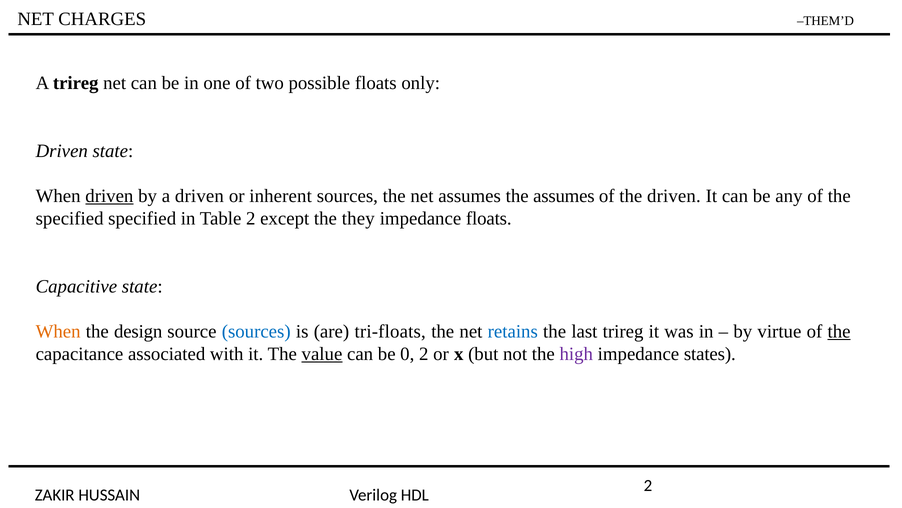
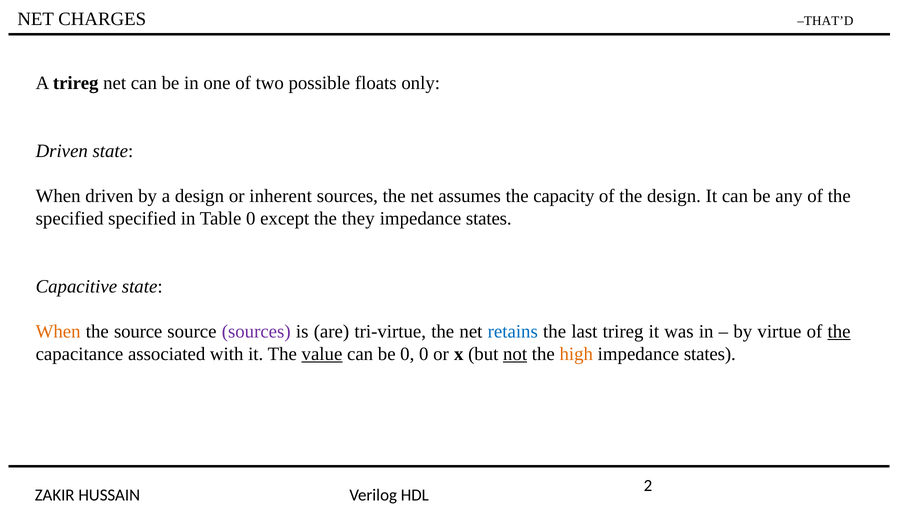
THEM’D: THEM’D -> THAT’D (825, 21)
driven underline: present -> none (109, 196)
a driven: driven -> design (200, 196)
the assumes: assumes -> capacity (564, 196)
the driven: driven -> design (674, 196)
Table 2: 2 -> 0 (251, 218)
floats: floats -> states (489, 218)
the design: design -> source (138, 331)
sources colour: blue -> purple (256, 331)
tri-floats: tri-floats -> tri-virtue (390, 331)
0 2: 2 -> 0 (424, 354)
not underline: none -> present (515, 354)
high colour: purple -> orange (576, 354)
